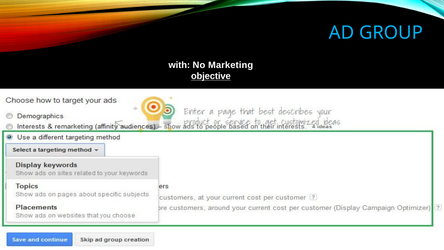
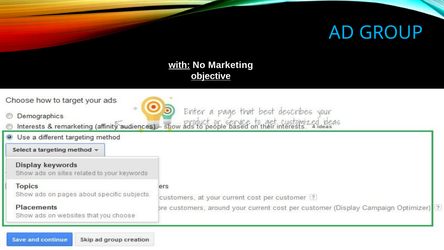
with underline: none -> present (179, 65)
